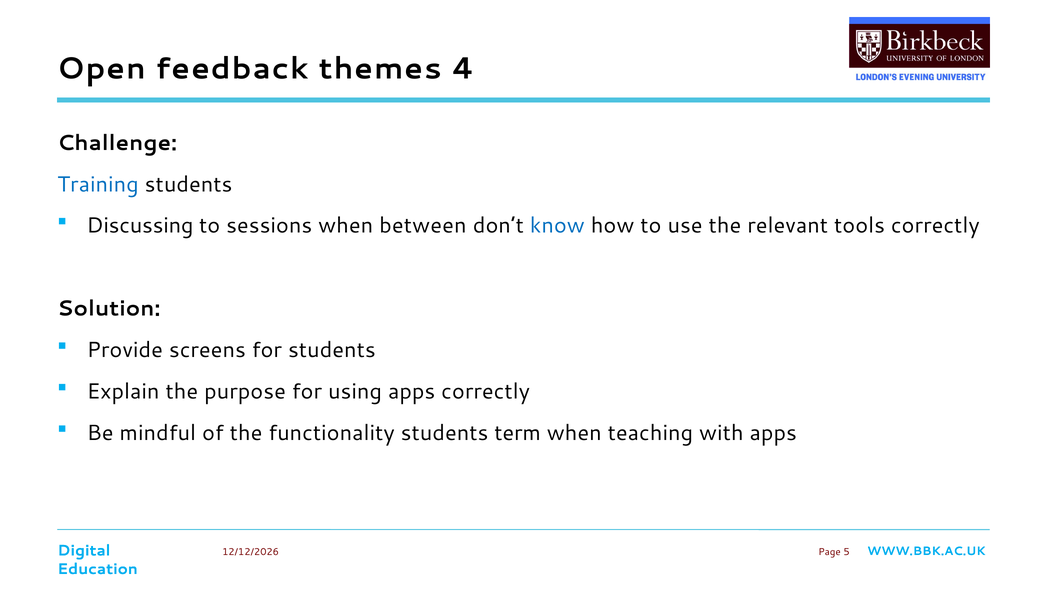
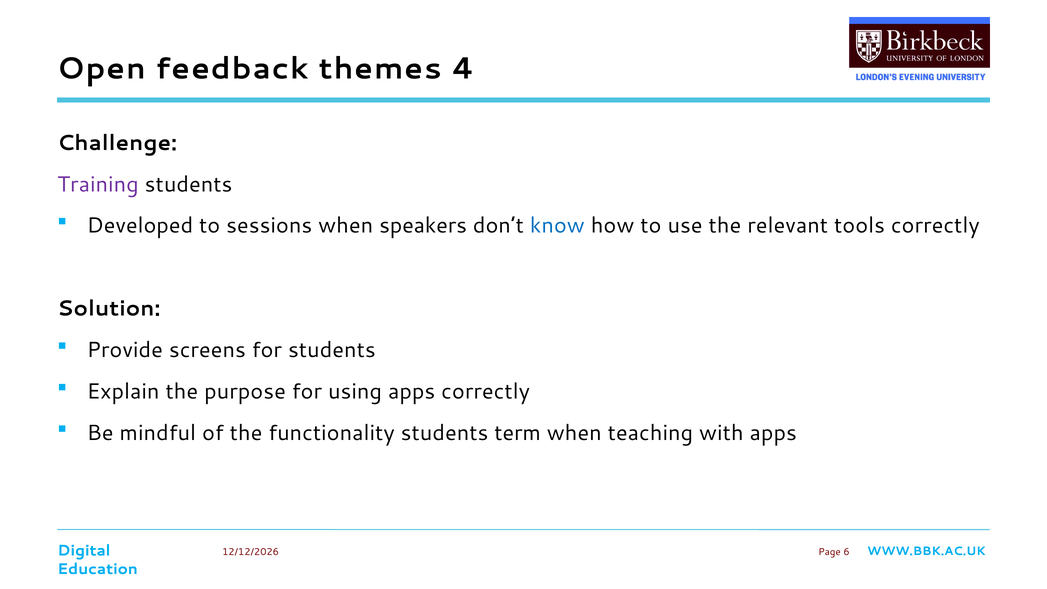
Training colour: blue -> purple (98, 184)
Discussing: Discussing -> Developed (140, 226)
between: between -> speakers (423, 226)
5: 5 -> 6 (847, 552)
